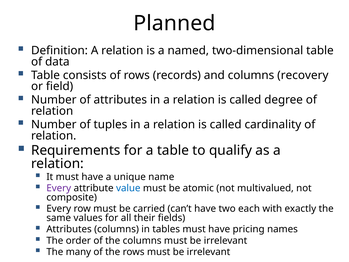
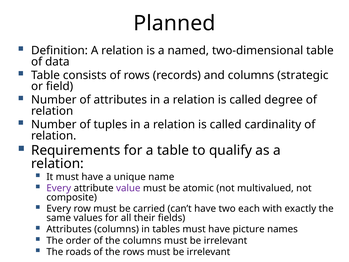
recovery: recovery -> strategic (303, 75)
value colour: blue -> purple (128, 188)
pricing: pricing -> picture (249, 229)
many: many -> roads (78, 252)
